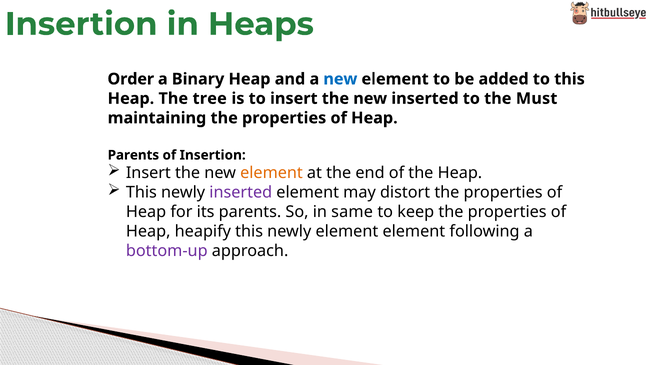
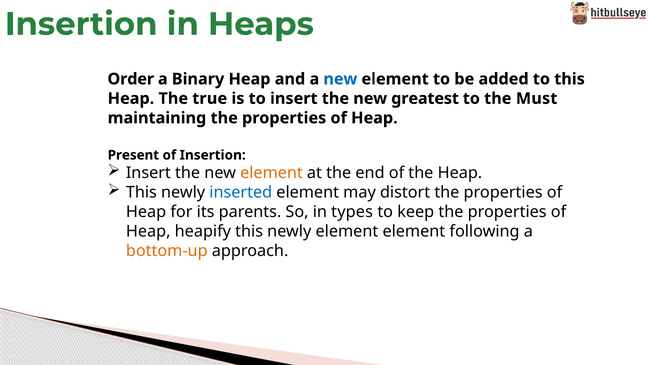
tree: tree -> true (210, 99)
new inserted: inserted -> greatest (425, 99)
Parents: Parents -> Present (133, 155)
inserted colour: purple -> blue (241, 193)
same: same -> types (352, 212)
bottom-up colour: purple -> orange (167, 251)
